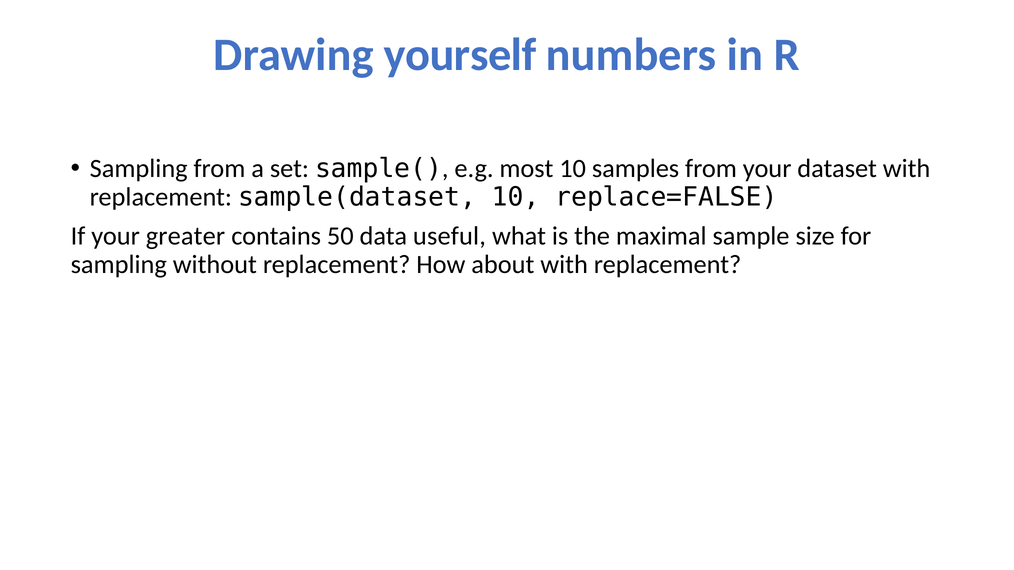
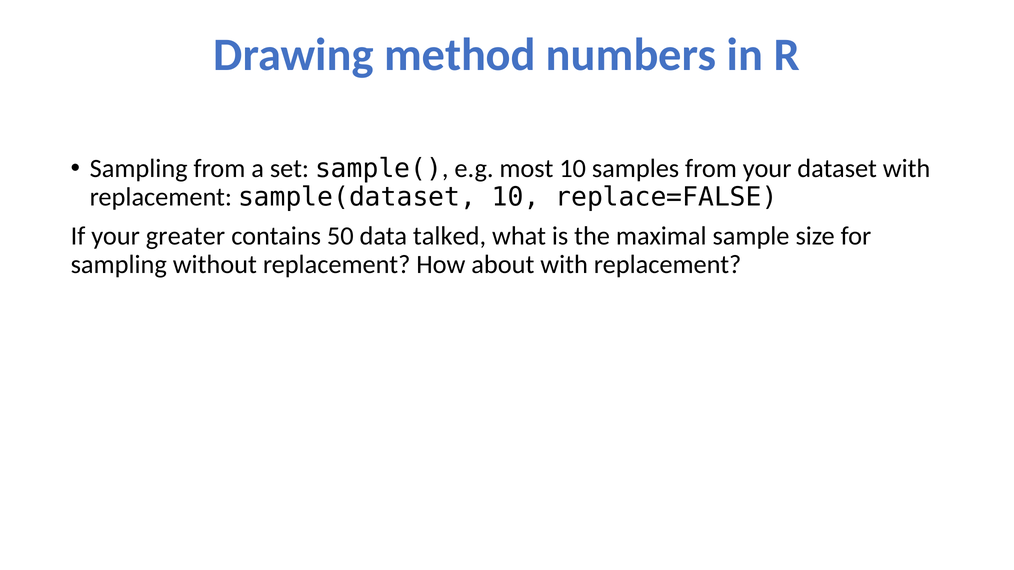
yourself: yourself -> method (460, 55)
useful: useful -> talked (450, 236)
